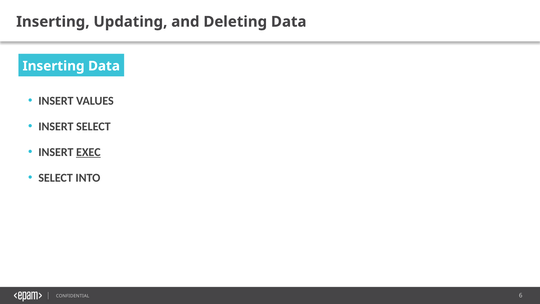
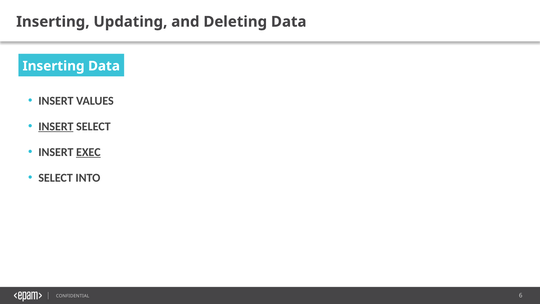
INSERT underline: none -> present (56, 126)
